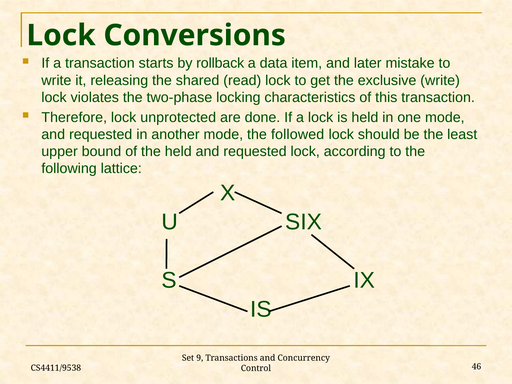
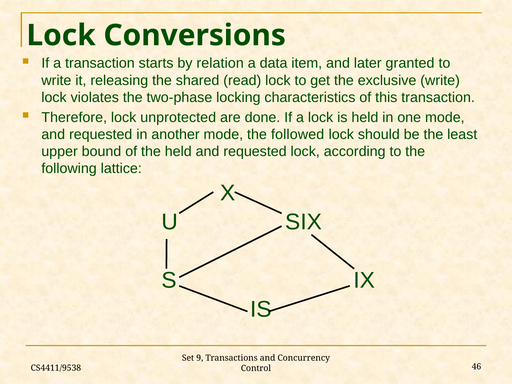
rollback: rollback -> relation (220, 63)
mistake: mistake -> granted (410, 63)
